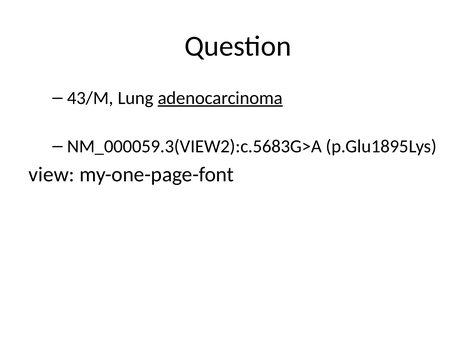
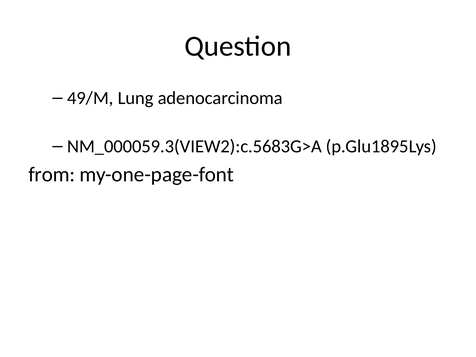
43/M: 43/M -> 49/M (90, 98)
adenocarcinoma underline: present -> none (220, 98)
view: view -> from (52, 174)
